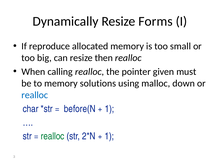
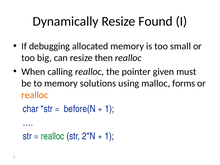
Forms: Forms -> Found (156, 21)
reproduce: reproduce -> debugging (50, 46)
down: down -> forms (184, 83)
realloc colour: blue -> orange (35, 95)
